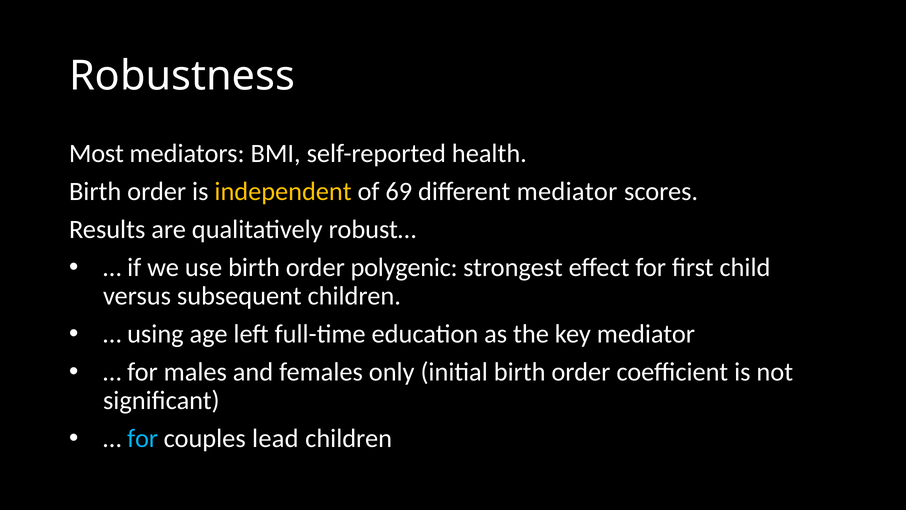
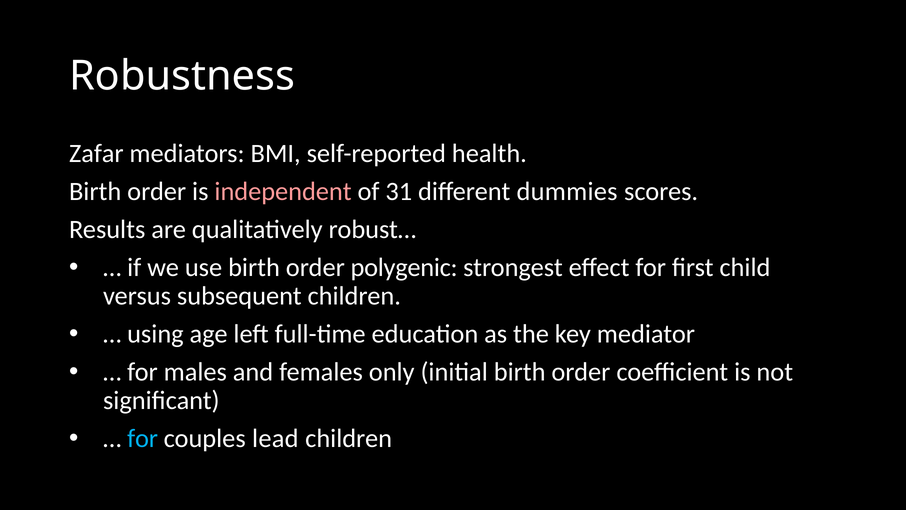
Most: Most -> Zafar (96, 153)
independent colour: yellow -> pink (283, 191)
69: 69 -> 31 (399, 191)
different mediator: mediator -> dummies (567, 191)
